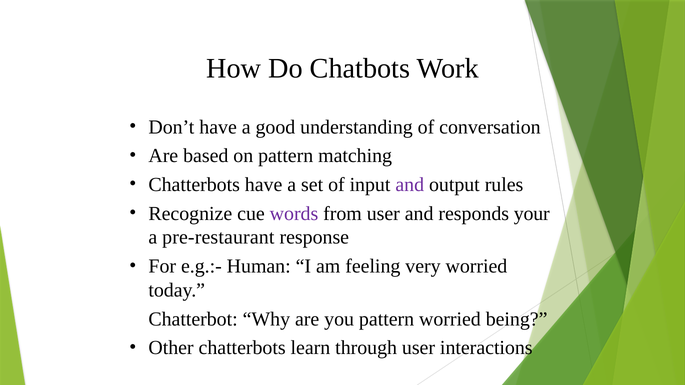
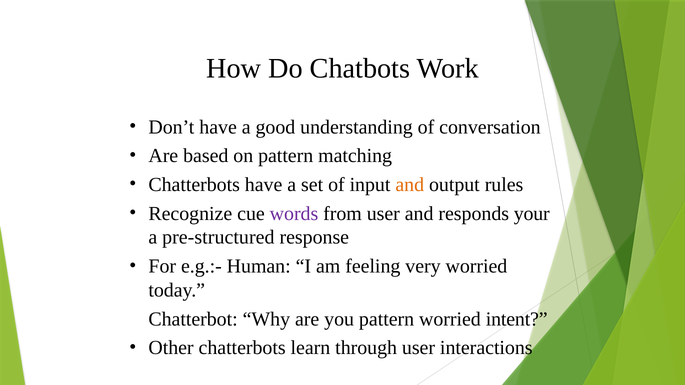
and colour: purple -> orange (410, 185)
pre-restaurant: pre-restaurant -> pre-structured (218, 238)
being: being -> intent (517, 319)
